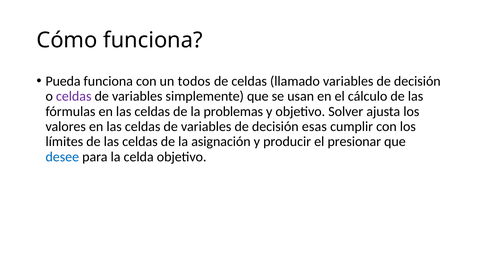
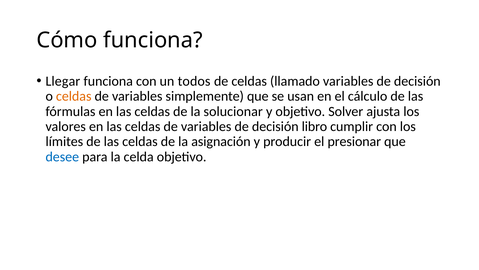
Pueda: Pueda -> Llegar (63, 81)
celdas colour: purple -> orange (74, 96)
problemas: problemas -> solucionar (233, 111)
esas: esas -> libro (314, 126)
